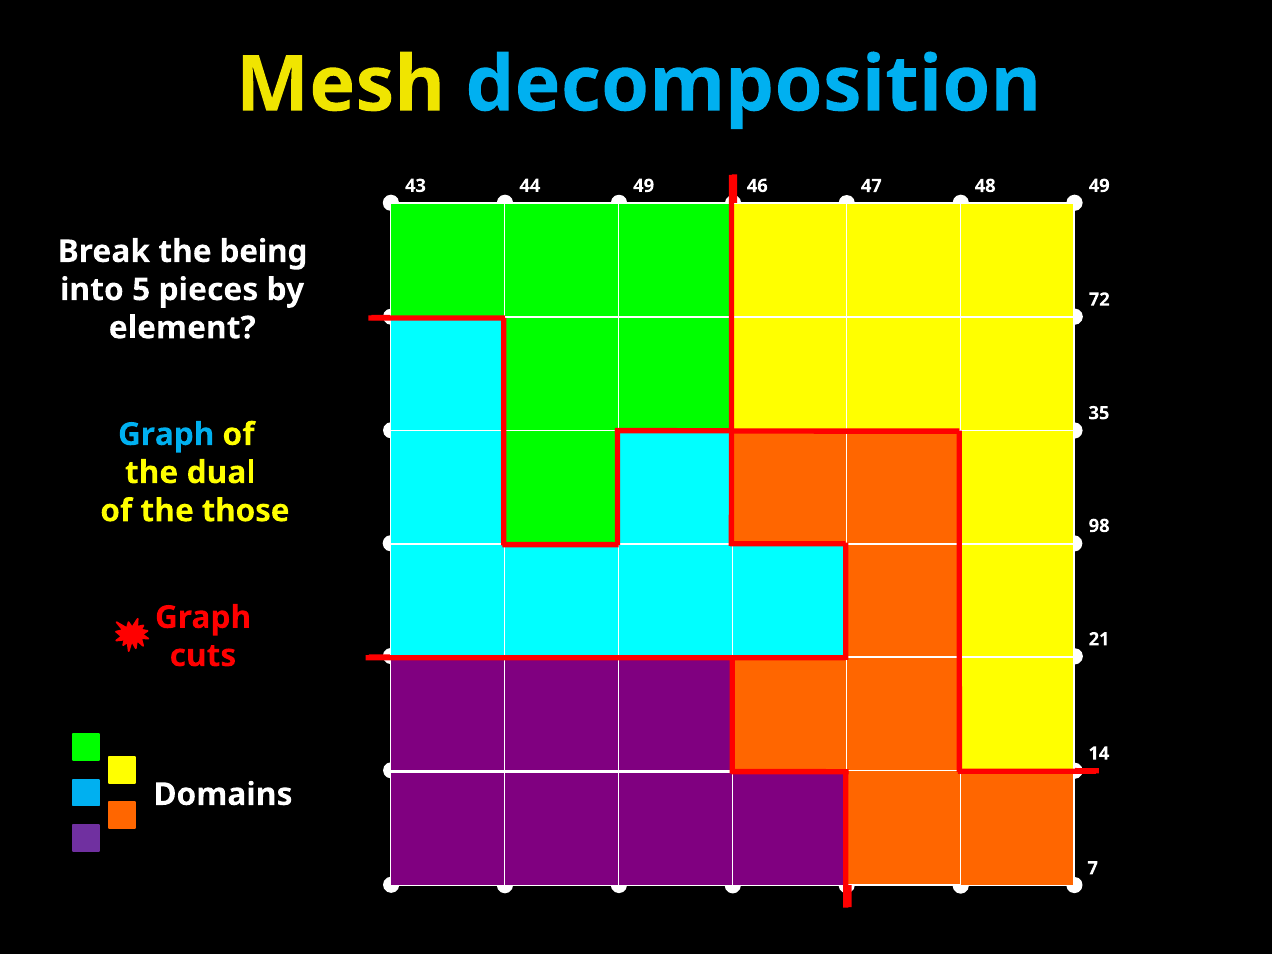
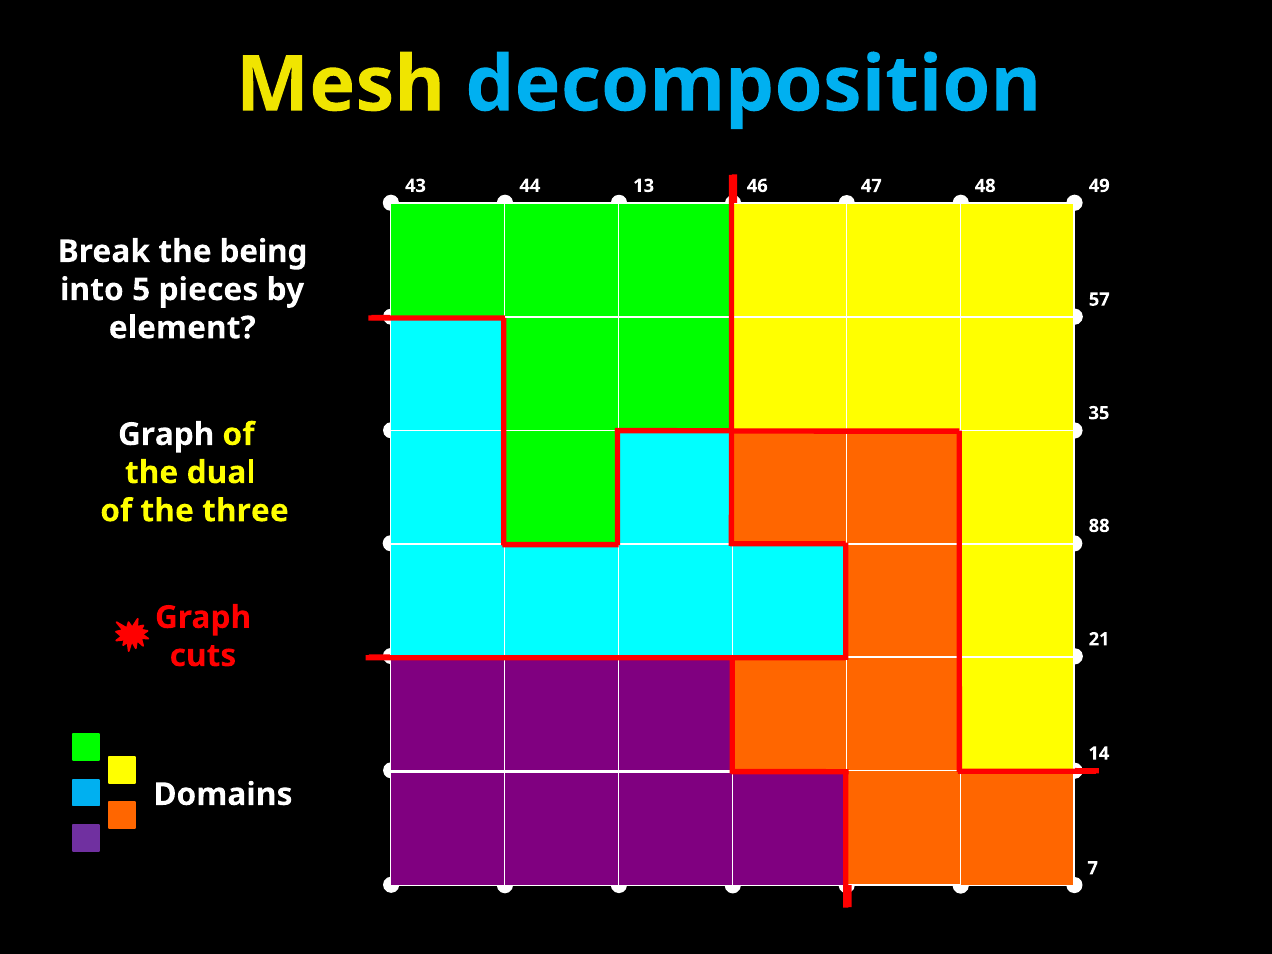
44 49: 49 -> 13 (644, 186)
72: 72 -> 57 (1099, 300)
Graph colour: light blue -> white (166, 435)
those: those -> three (245, 511)
98: 98 -> 88 (1099, 526)
